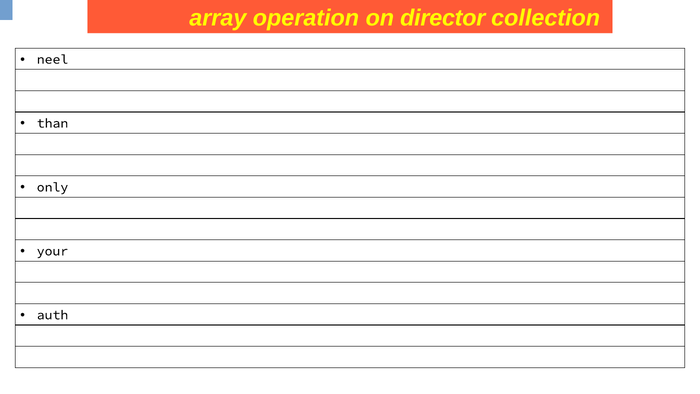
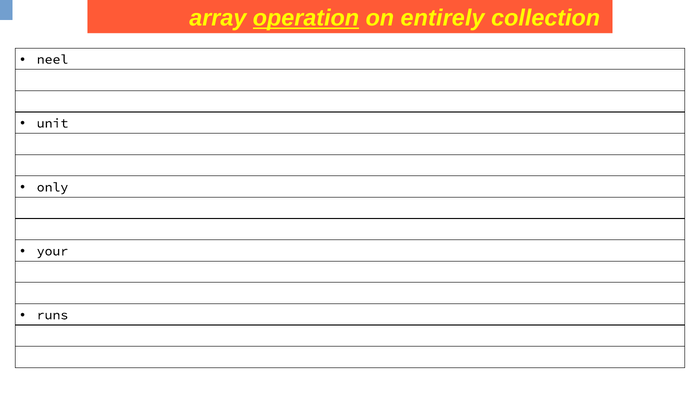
operation underline: none -> present (306, 18)
director: director -> entirely (443, 18)
than: than -> unit (52, 123)
auth: auth -> runs (52, 315)
